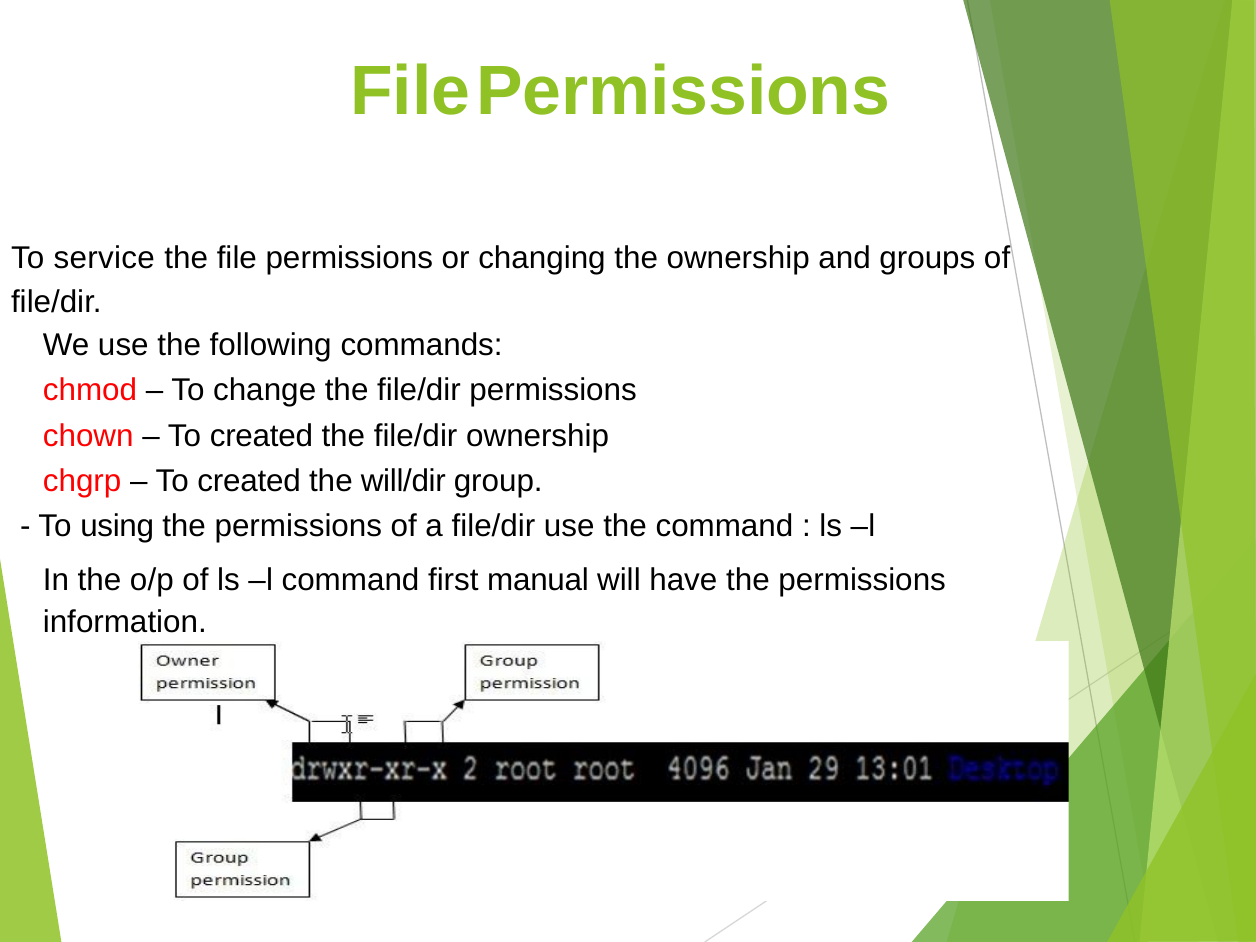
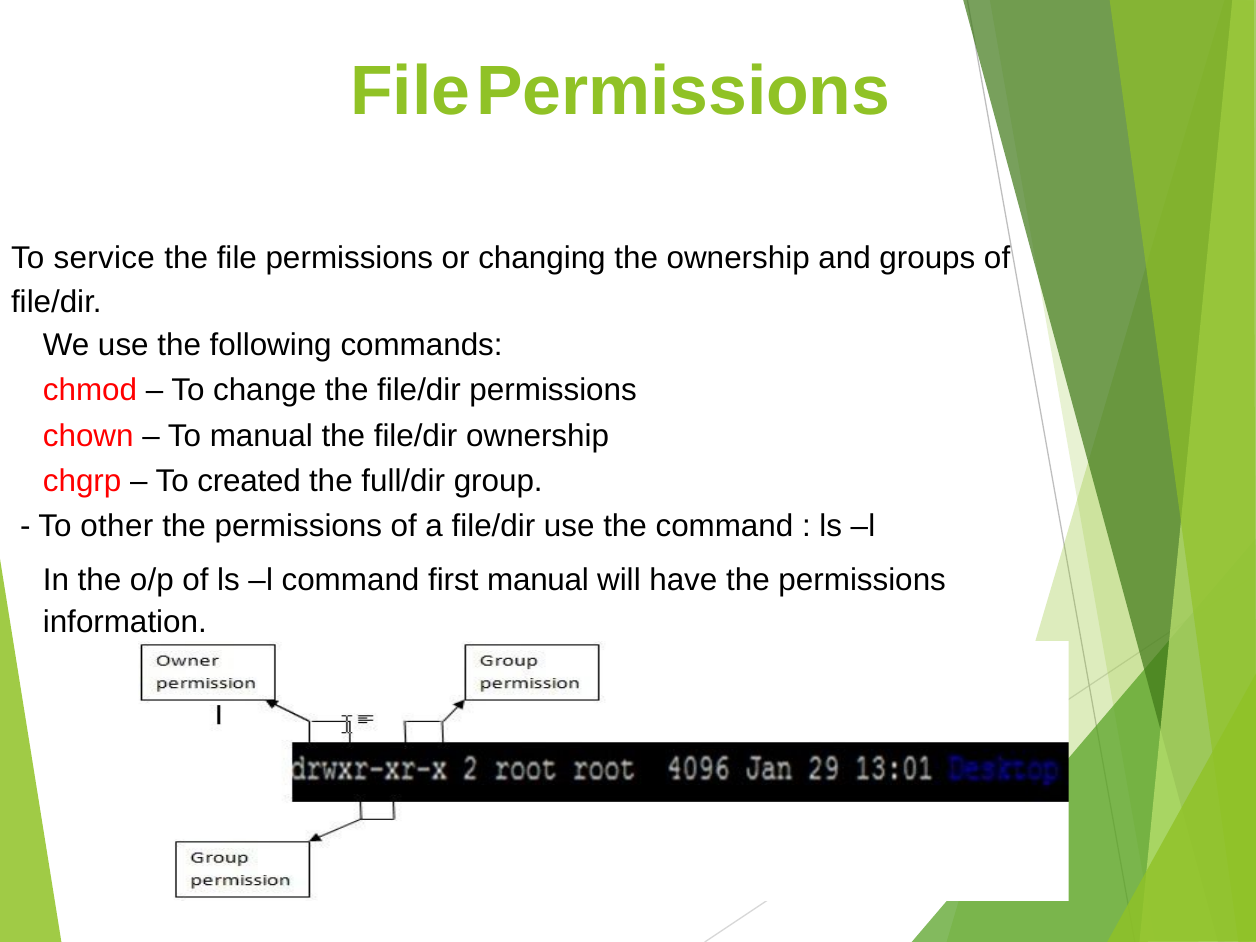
created: created -> manual (261, 436)
will/dir: will/dir -> full/dir (403, 481)
using: using -> other (117, 527)
